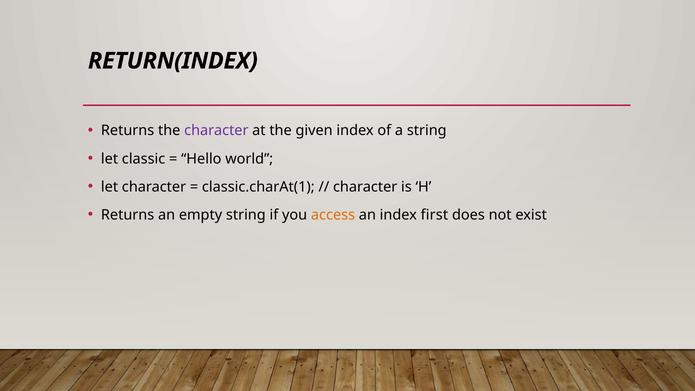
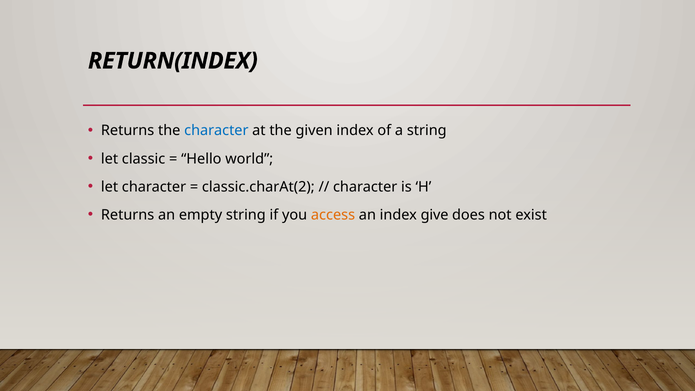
character colour: purple -> blue (216, 131)
classic.charAt(1: classic.charAt(1 -> classic.charAt(2 (258, 187)
first: first -> give (435, 215)
